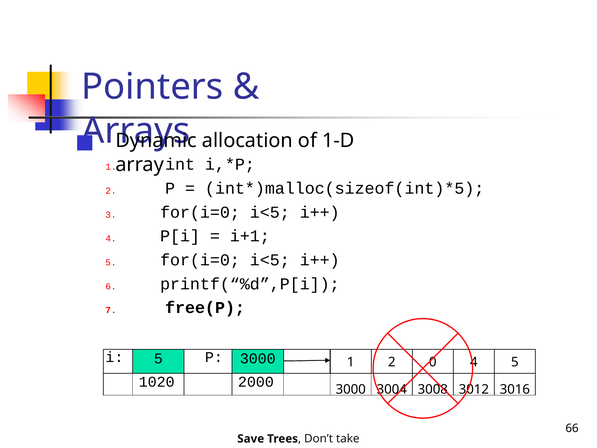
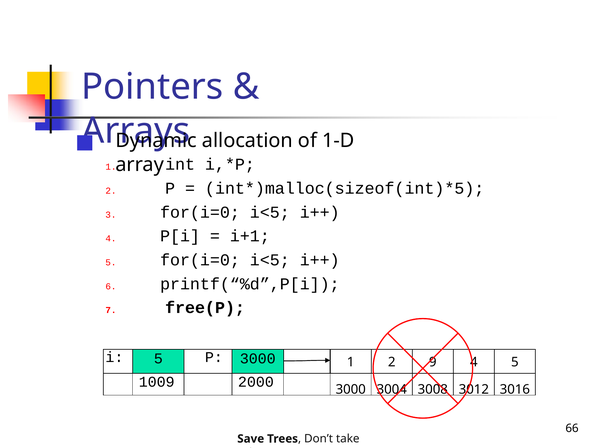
0: 0 -> 9 (433, 362)
1020: 1020 -> 1009 (157, 382)
